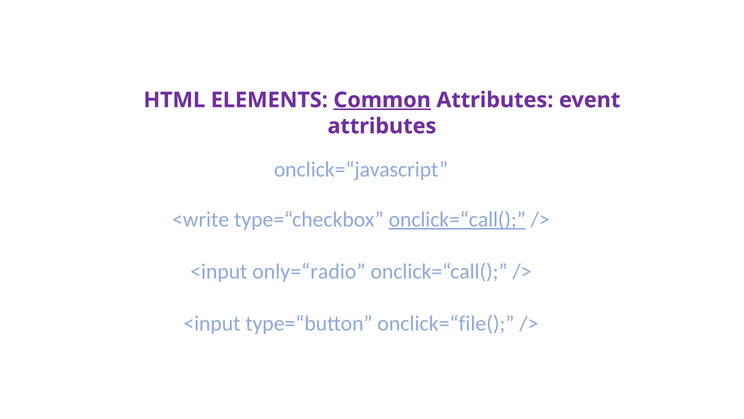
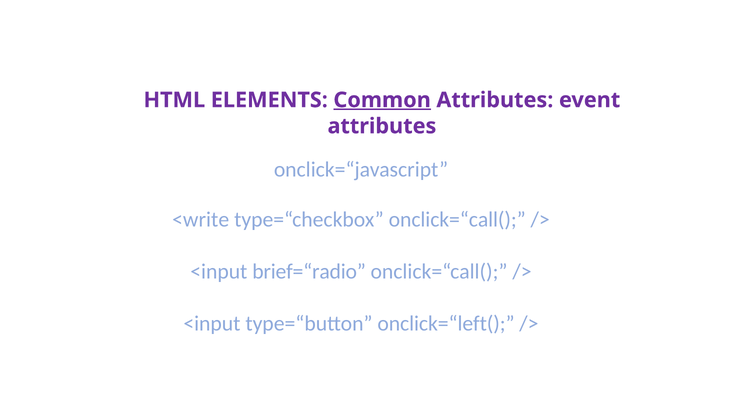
onclick=“call( underline: present -> none (457, 219)
only=“radio: only=“radio -> brief=“radio (309, 271)
onclick=“file(: onclick=“file( -> onclick=“left( (446, 323)
